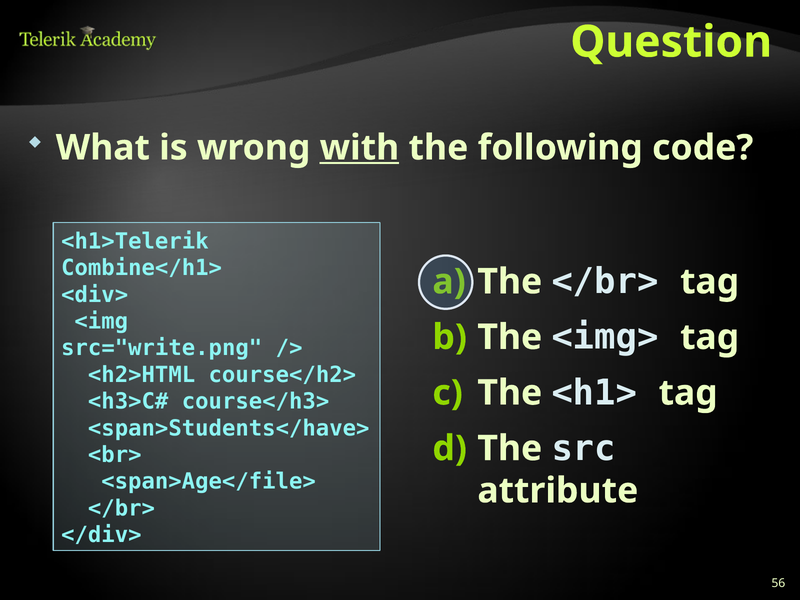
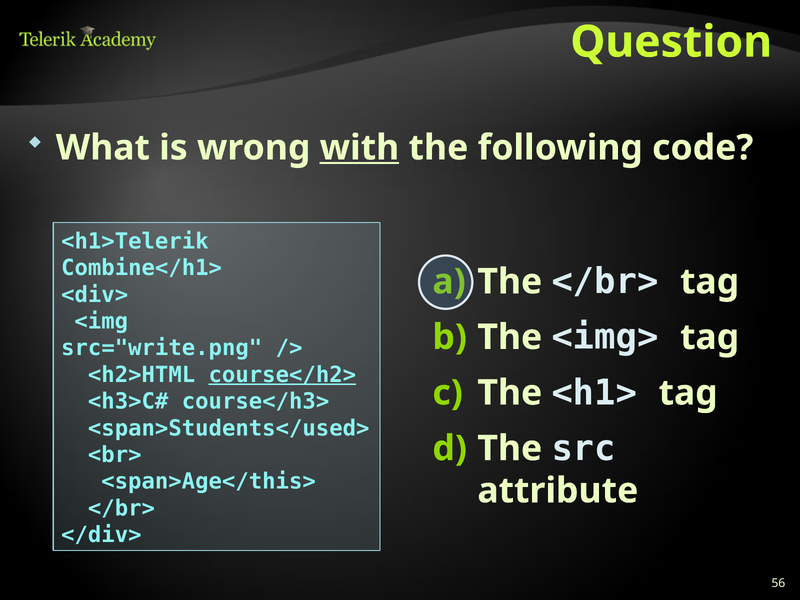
course</h2> underline: none -> present (282, 375)
<span>Students</have>: <span>Students</have> -> <span>Students</used> (229, 428)
<span>Age</file>: <span>Age</file> -> <span>Age</this> (209, 482)
